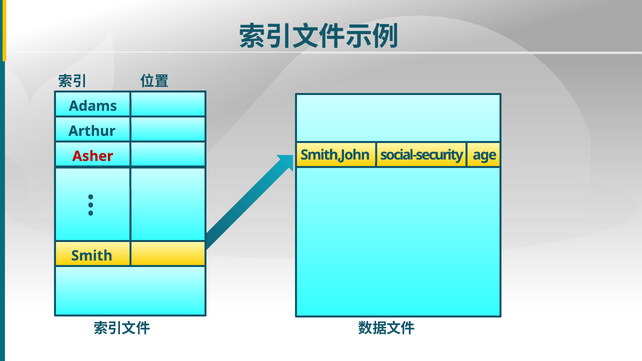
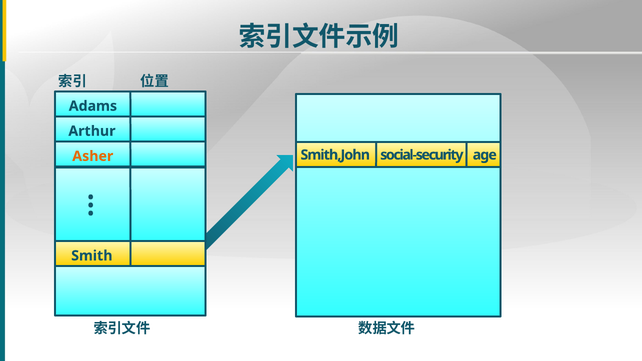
Asher colour: red -> orange (93, 156)
